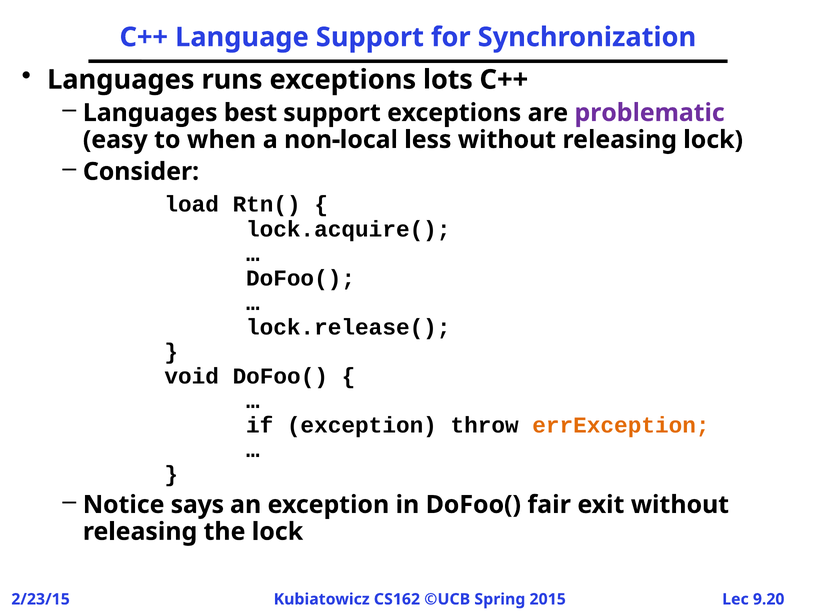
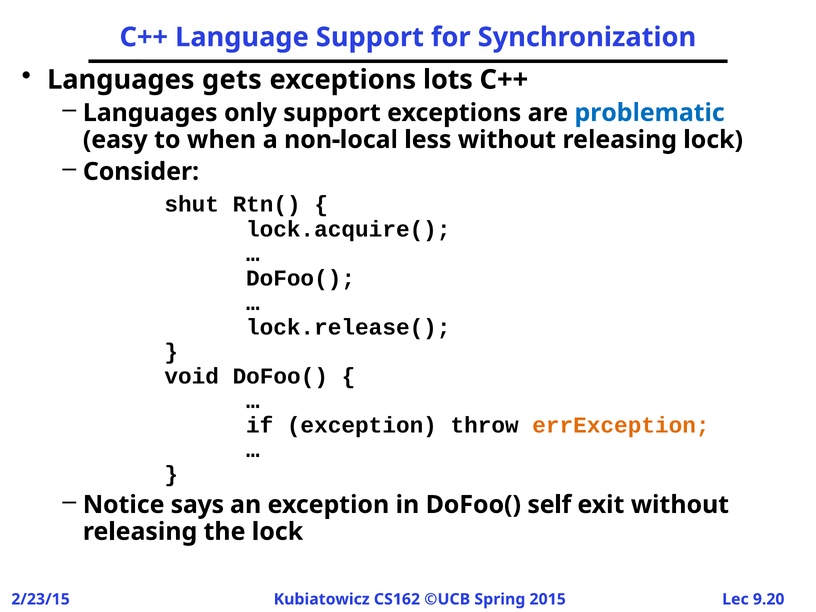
runs: runs -> gets (232, 80)
best: best -> only (250, 113)
problematic colour: purple -> blue (650, 113)
load: load -> shut (192, 204)
fair: fair -> self (549, 505)
